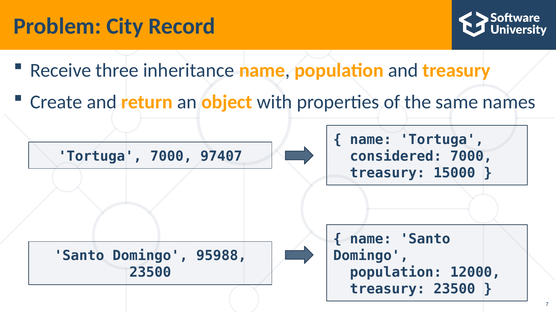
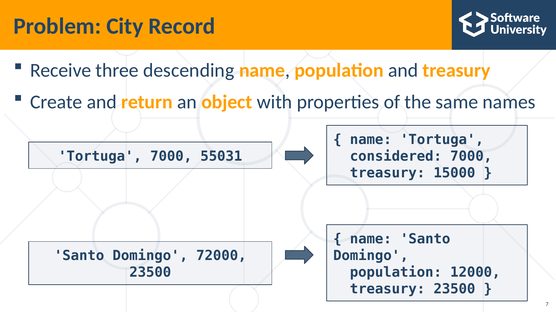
inheritance: inheritance -> descending (189, 71)
97407: 97407 -> 55031 (221, 157)
95988: 95988 -> 72000 (221, 256)
